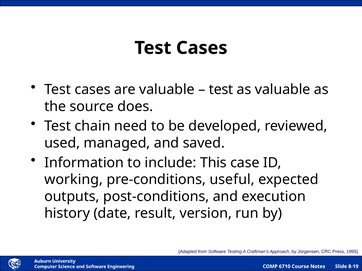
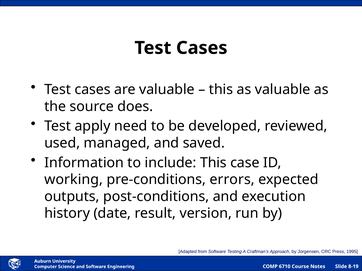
test: test -> this (221, 90)
chain: chain -> apply (93, 126)
useful: useful -> errors (232, 180)
